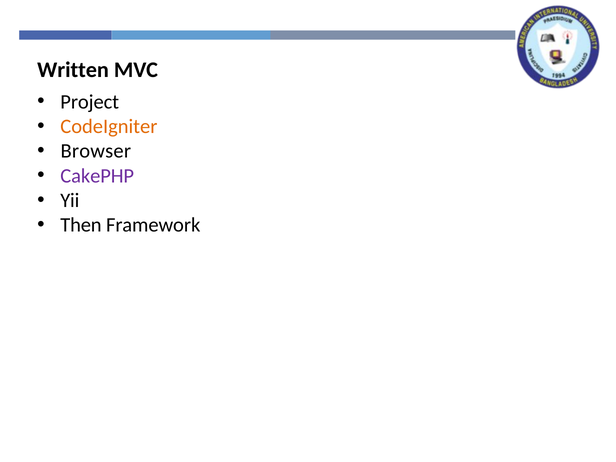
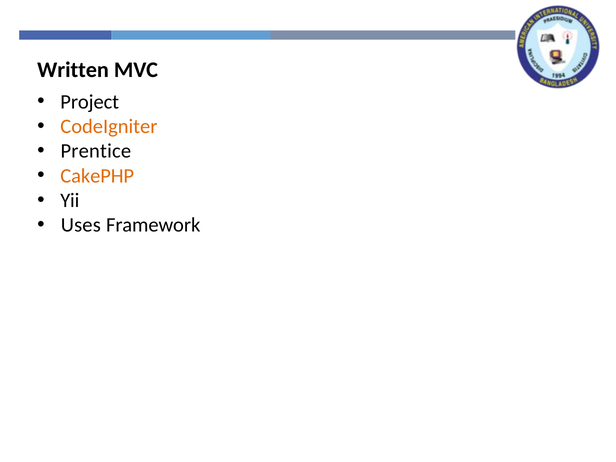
Browser: Browser -> Prentice (96, 151)
CakePHP colour: purple -> orange (97, 176)
Then: Then -> Uses (81, 225)
